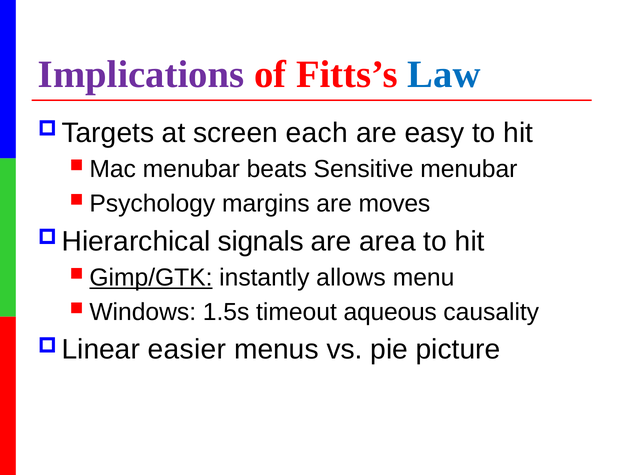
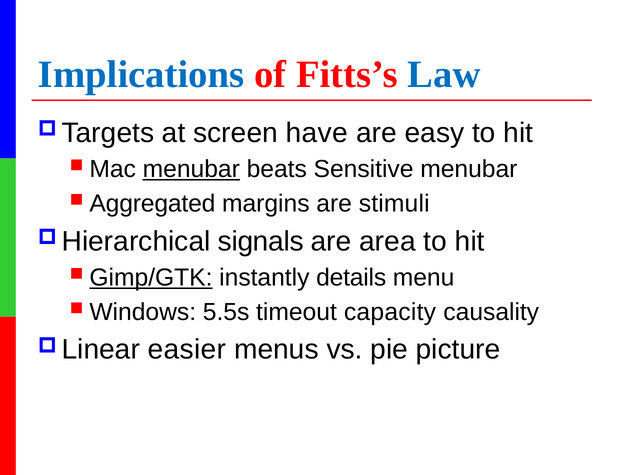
Implications colour: purple -> blue (141, 75)
each: each -> have (317, 133)
menubar underline: none -> present (191, 169)
Psychology: Psychology -> Aggregated (152, 204)
moves: moves -> stimuli (394, 204)
allows: allows -> details (351, 278)
1.5s: 1.5s -> 5.5s (226, 312)
aqueous: aqueous -> capacity (390, 312)
